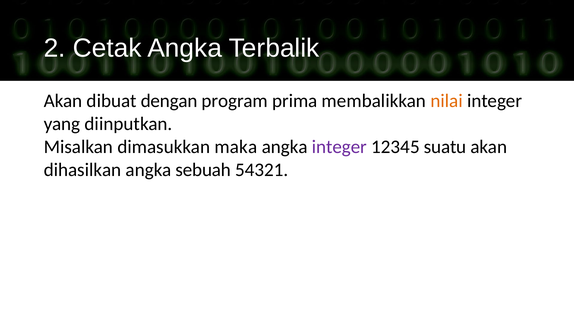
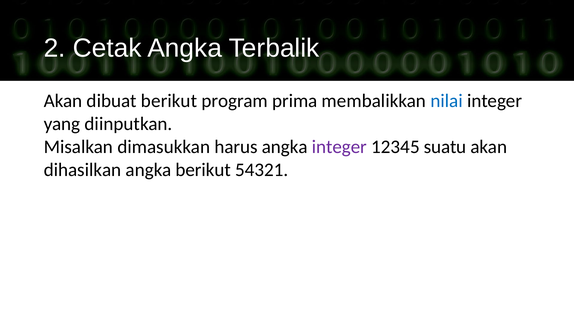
dibuat dengan: dengan -> berikut (169, 101)
nilai colour: orange -> blue (447, 101)
maka: maka -> harus (236, 147)
angka sebuah: sebuah -> berikut (203, 170)
